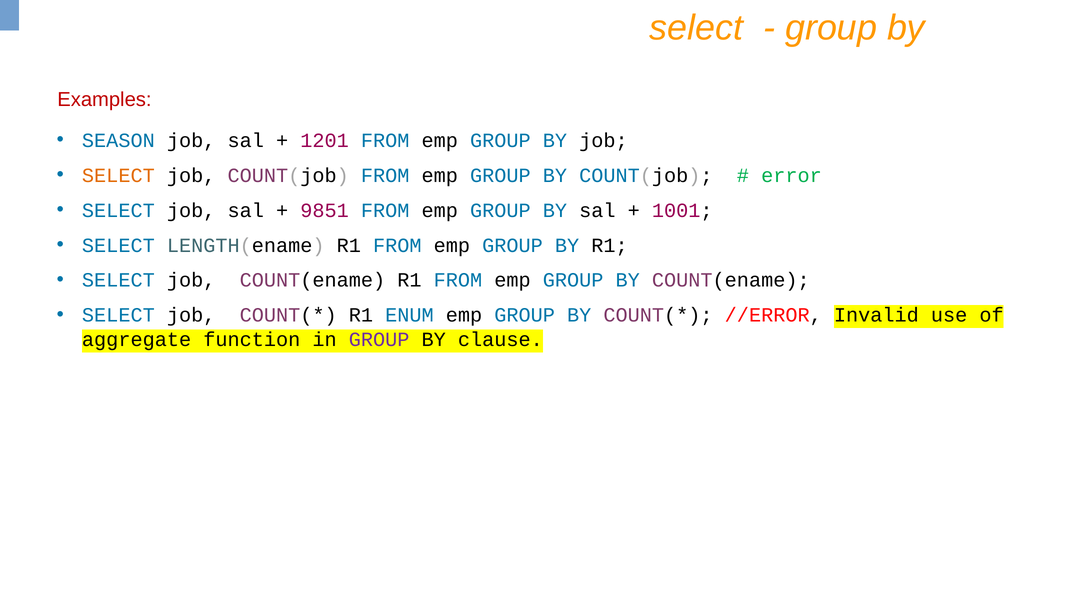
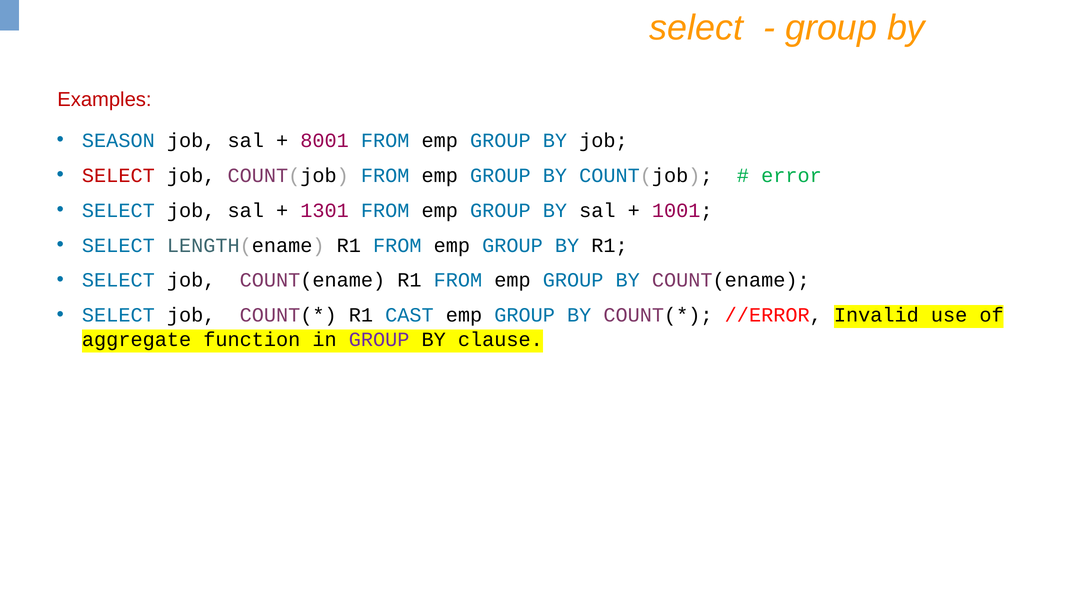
1201: 1201 -> 8001 (325, 140)
SELECT colour: orange -> red (118, 175)
9851: 9851 -> 1301 (325, 210)
ENUM: ENUM -> CAST (409, 316)
